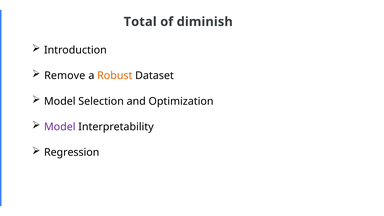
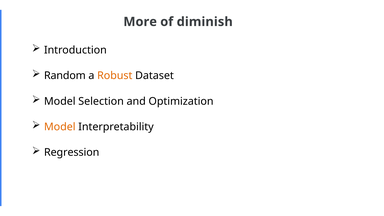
Total: Total -> More (140, 22)
Remove: Remove -> Random (65, 76)
Model colour: purple -> orange (60, 127)
